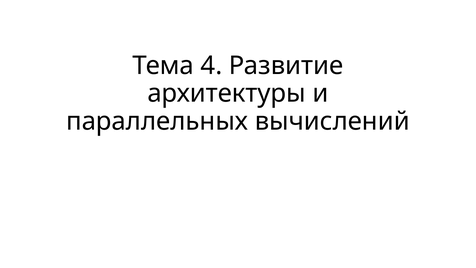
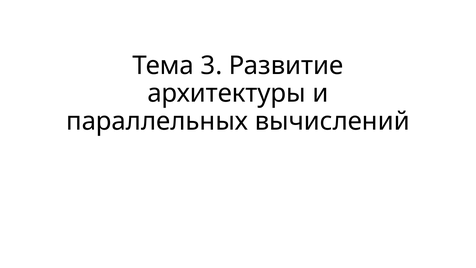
4: 4 -> 3 (211, 65)
